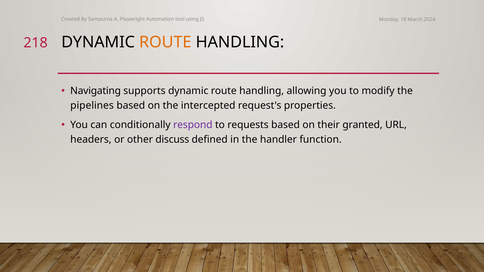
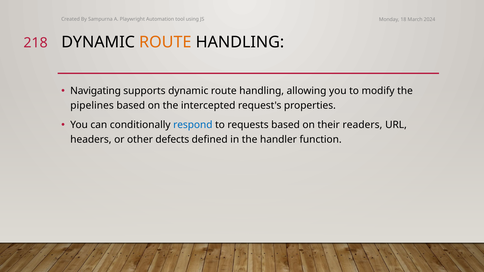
respond colour: purple -> blue (193, 125)
granted: granted -> readers (362, 125)
discuss: discuss -> defects (172, 140)
